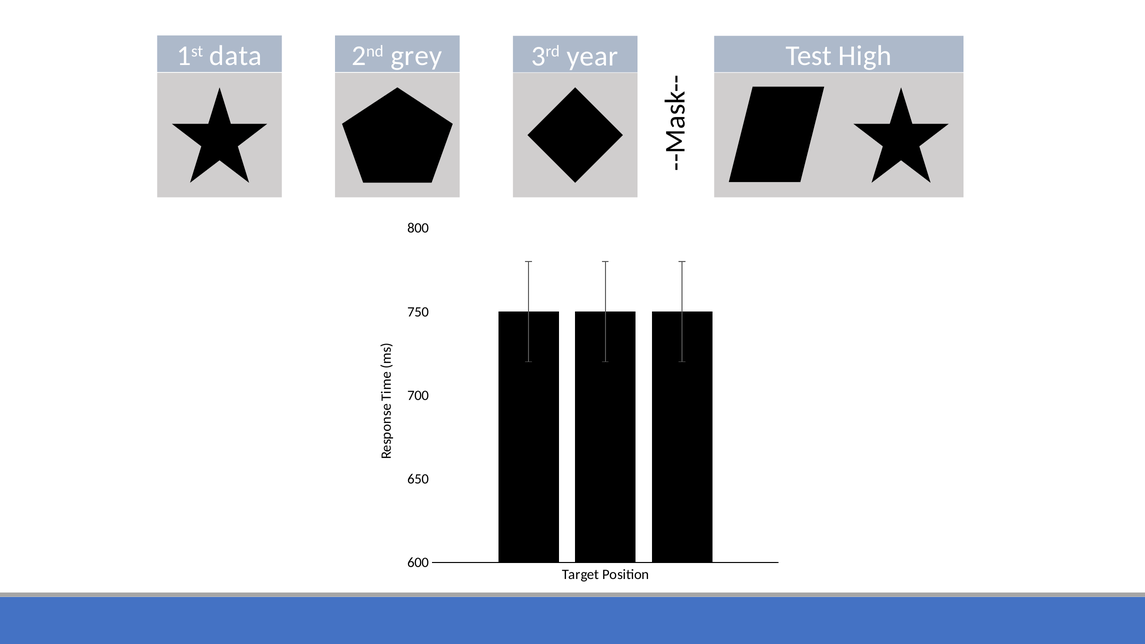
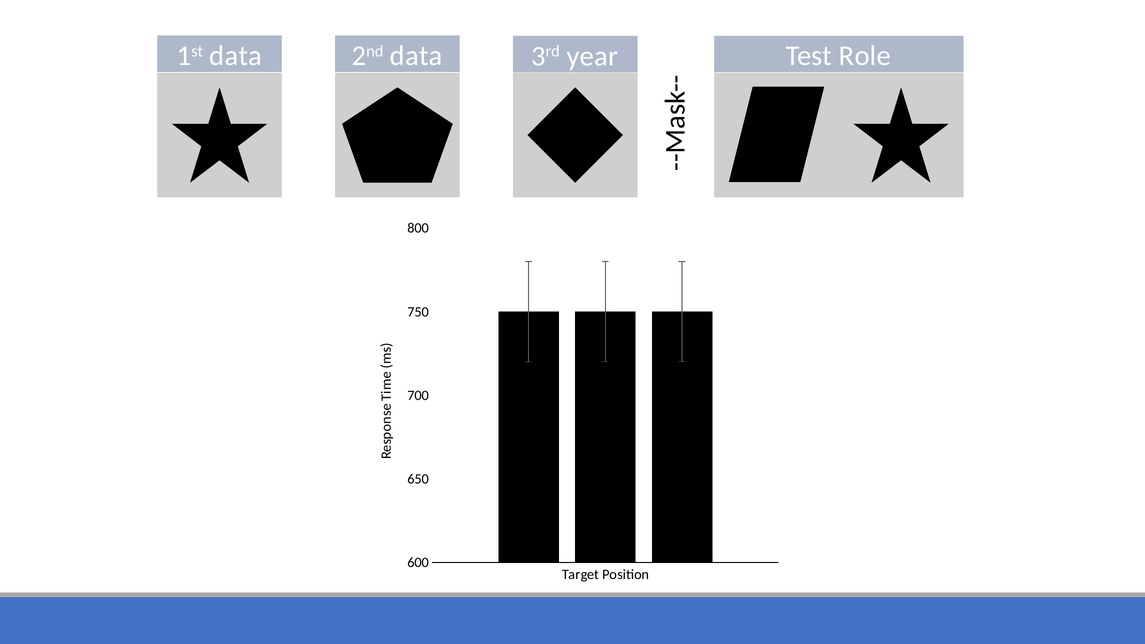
2nd grey: grey -> data (416, 56)
High: High -> Role (865, 56)
